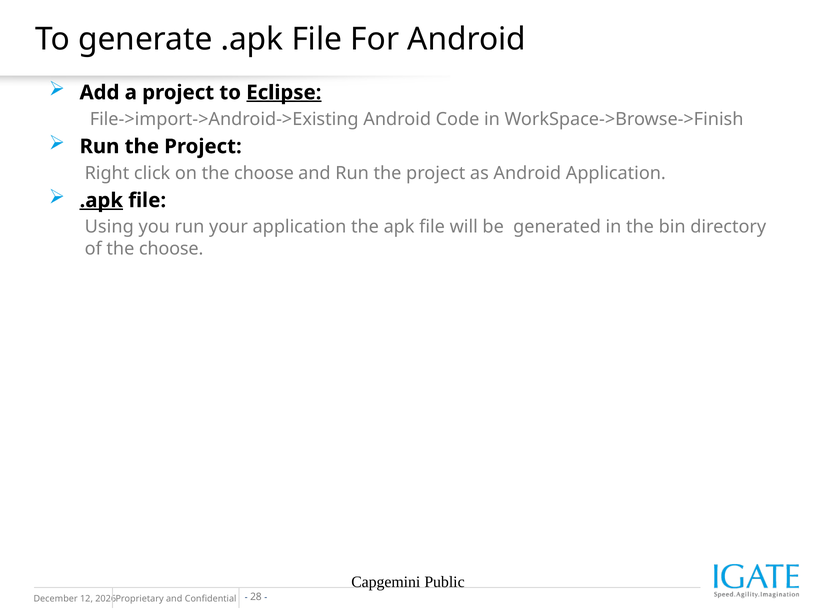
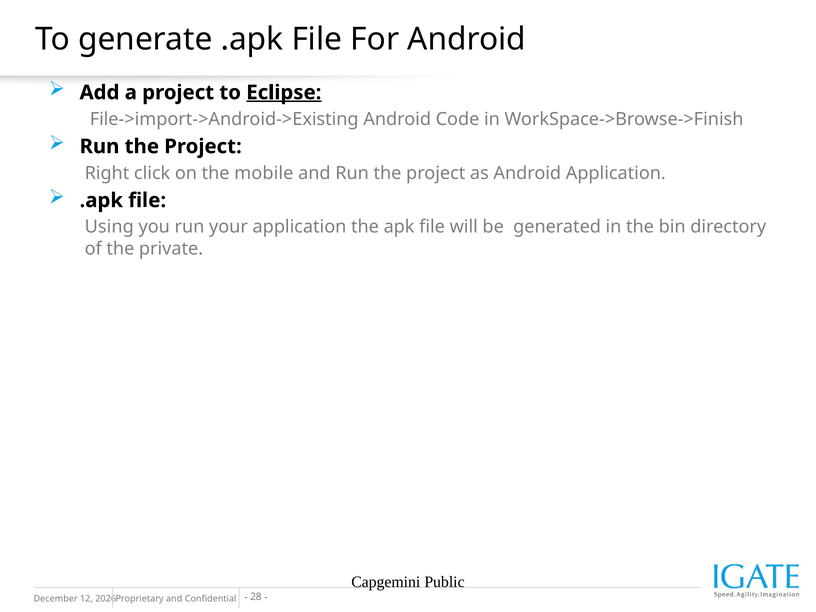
on the choose: choose -> mobile (264, 173)
.apk underline: present -> none (101, 200)
of the choose: choose -> private (171, 249)
